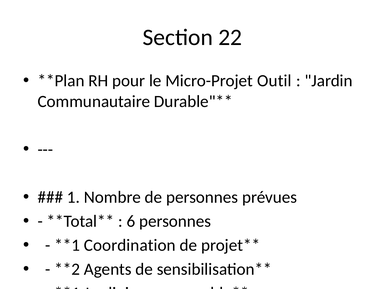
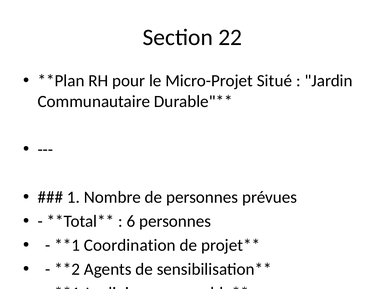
Outil: Outil -> Situé (274, 81)
